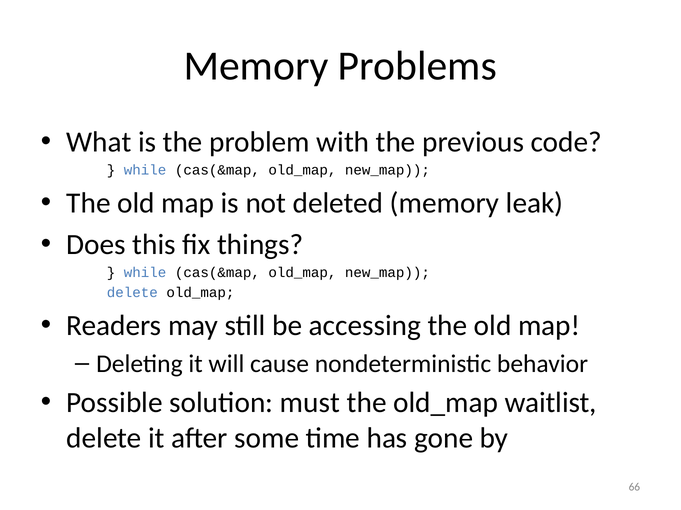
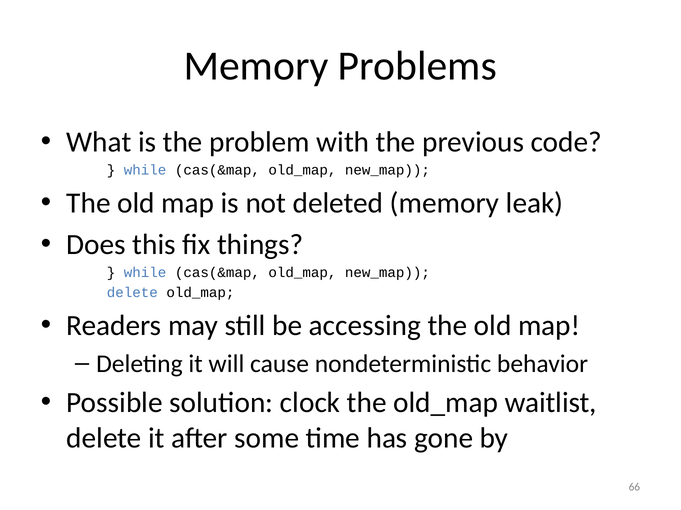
must: must -> clock (310, 403)
